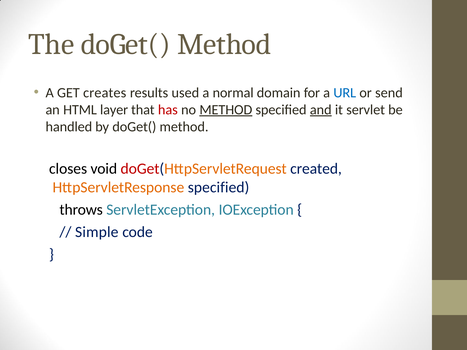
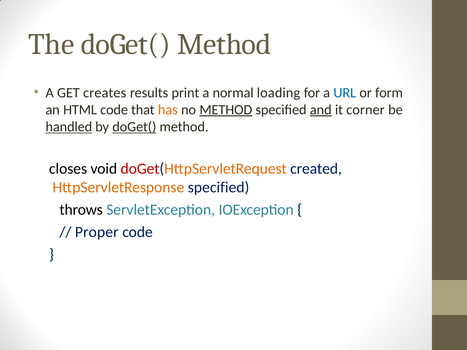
used: used -> print (185, 93)
domain: domain -> loading (279, 93)
send: send -> form (389, 93)
HTML layer: layer -> code (114, 110)
has colour: red -> orange (168, 110)
servlet: servlet -> corner (366, 110)
handled underline: none -> present (69, 127)
doGet( underline: none -> present (134, 127)
Simple: Simple -> Proper (97, 232)
